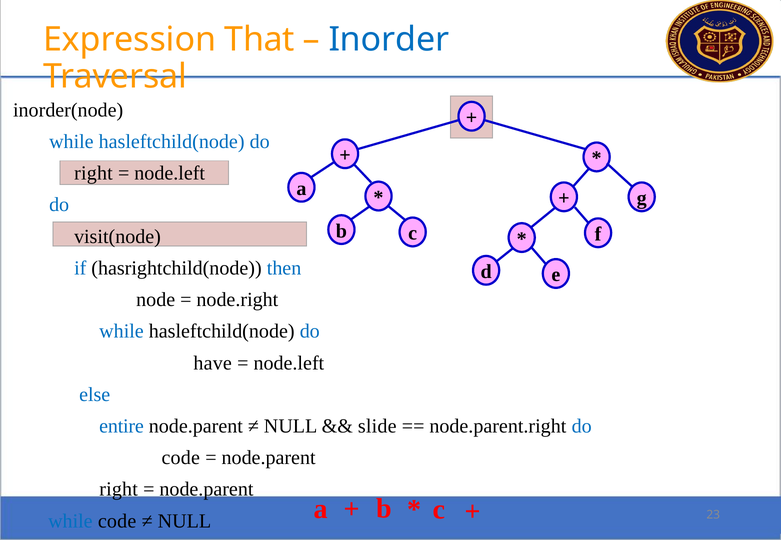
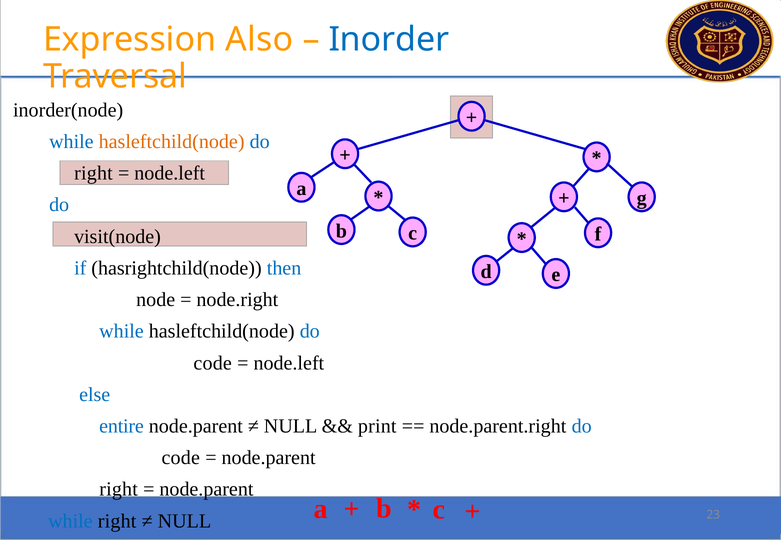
That: That -> Also (259, 40)
hasleftchild(node colour: blue -> orange (172, 142)
have: have -> code (213, 363)
slide: slide -> print (377, 427)
while code: code -> right (117, 522)
